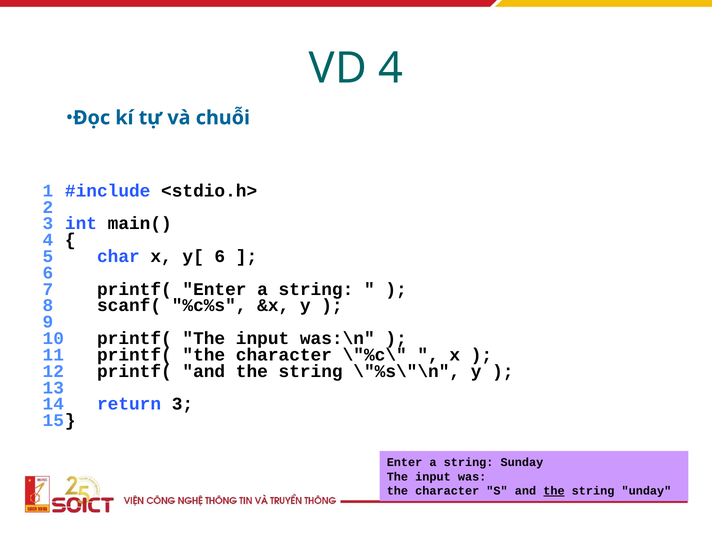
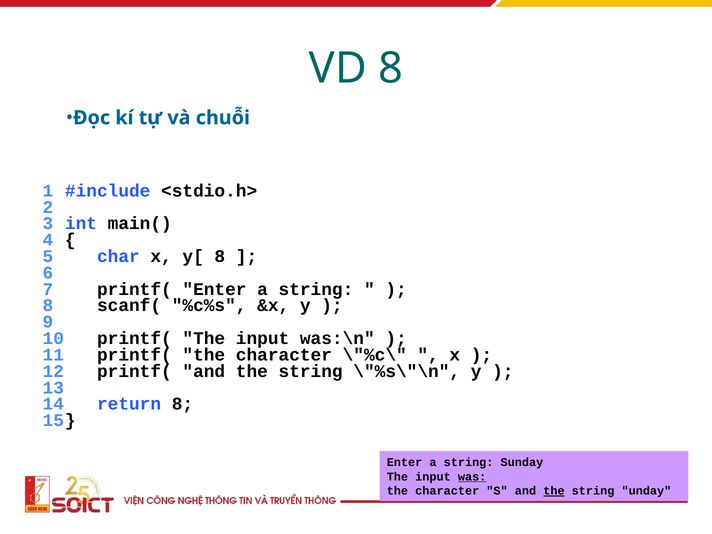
VD 4: 4 -> 8 (391, 68)
y[ 6: 6 -> 8 (220, 256)
return 3: 3 -> 8 (182, 404)
was underline: none -> present (472, 477)
